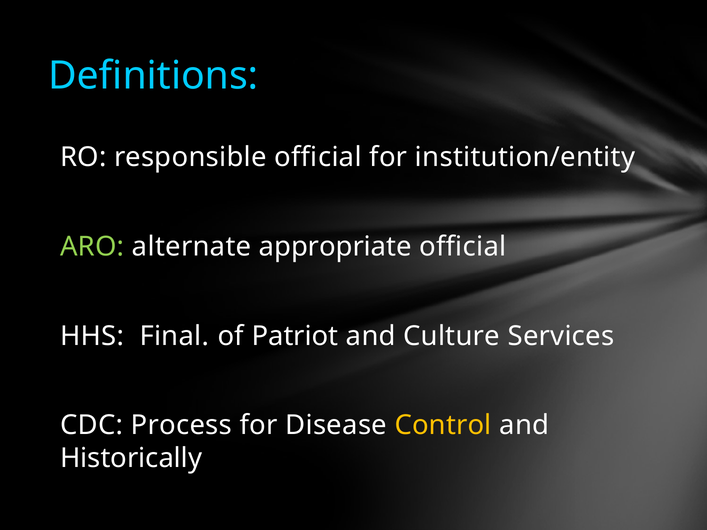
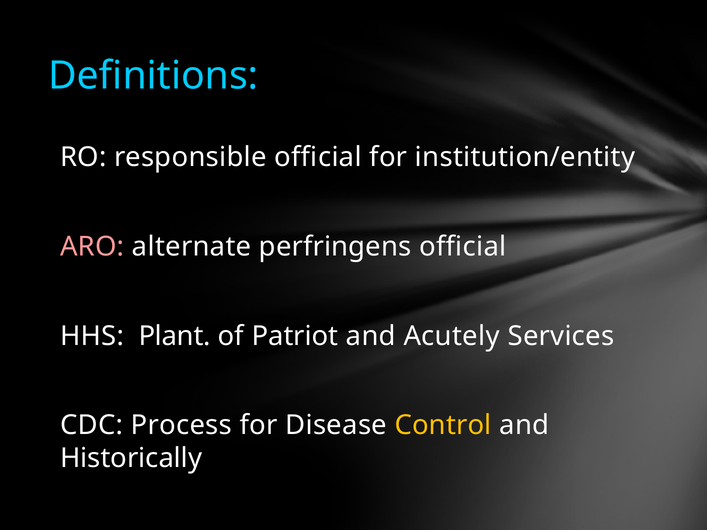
ARO colour: light green -> pink (92, 247)
appropriate: appropriate -> perfringens (335, 247)
Final: Final -> Plant (175, 336)
Culture: Culture -> Acutely (452, 336)
